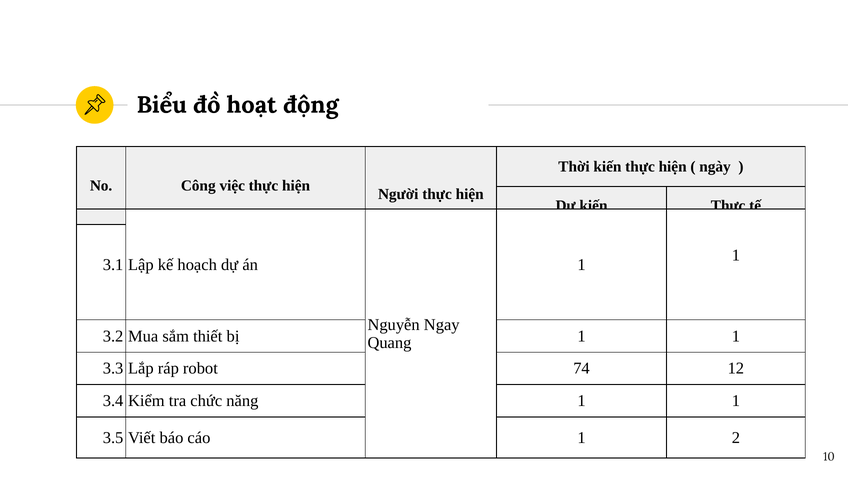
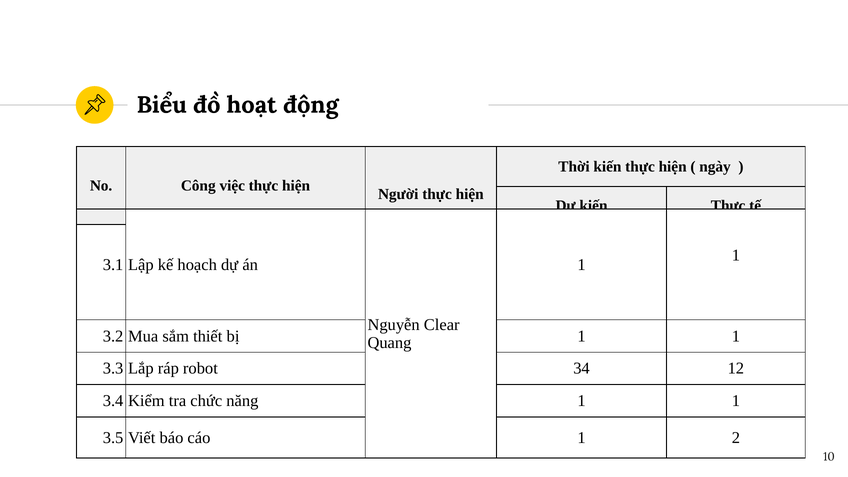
Ngay: Ngay -> Clear (442, 325)
74: 74 -> 34 (582, 368)
